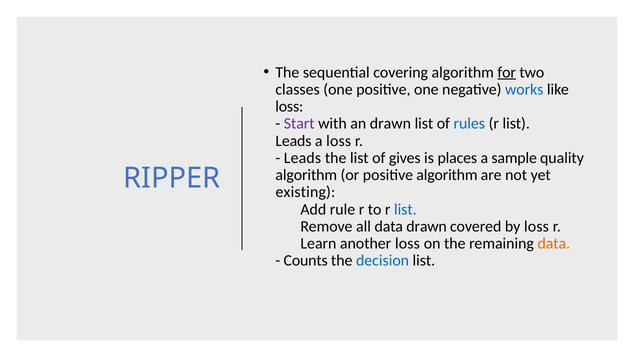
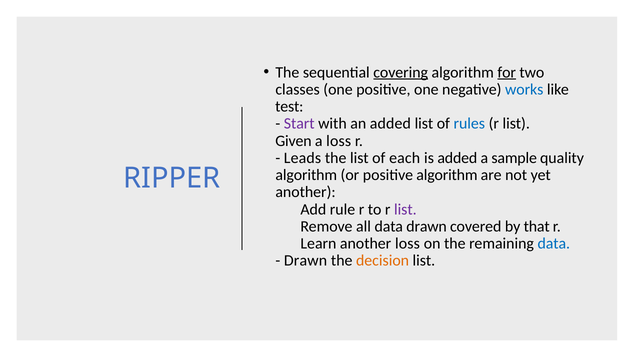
covering underline: none -> present (401, 72)
loss: loss -> test (289, 106)
an drawn: drawn -> added (390, 124)
Leads: Leads -> Given (293, 141)
gives: gives -> each (405, 158)
is places: places -> added (457, 158)
existing: existing -> another (306, 192)
list colour: blue -> purple (405, 209)
by loss: loss -> that (537, 226)
data colour: orange -> blue (554, 243)
Counts: Counts -> Drawn (306, 260)
decision colour: blue -> orange (383, 260)
